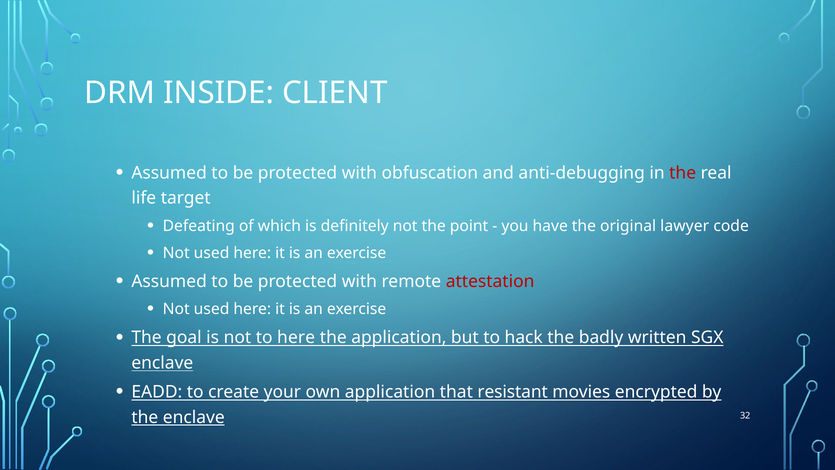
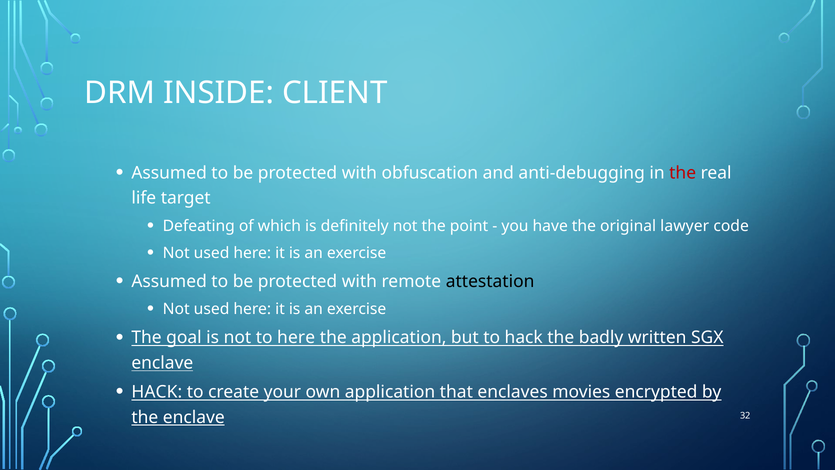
attestation colour: red -> black (490, 281)
EADD: EADD -> HACK (157, 392)
resistant: resistant -> enclaves (513, 392)
